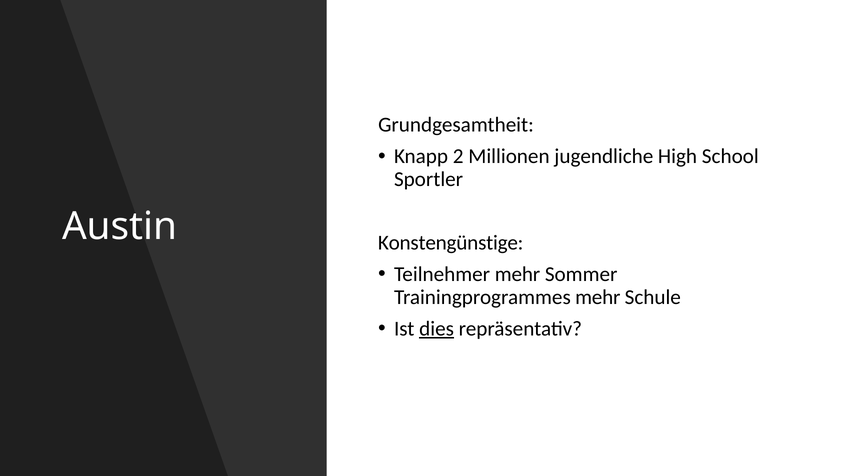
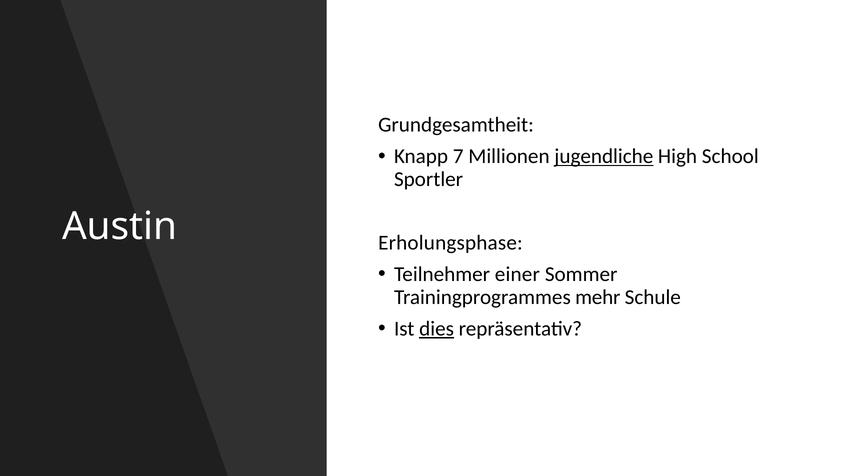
2: 2 -> 7 (458, 156)
jugendliche underline: none -> present (604, 156)
Konstengünstige: Konstengünstige -> Erholungsphase (450, 243)
Teilnehmer mehr: mehr -> einer (517, 274)
